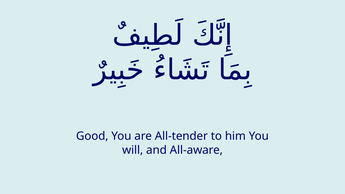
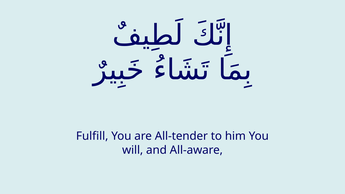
Good: Good -> Fulfill (92, 136)
